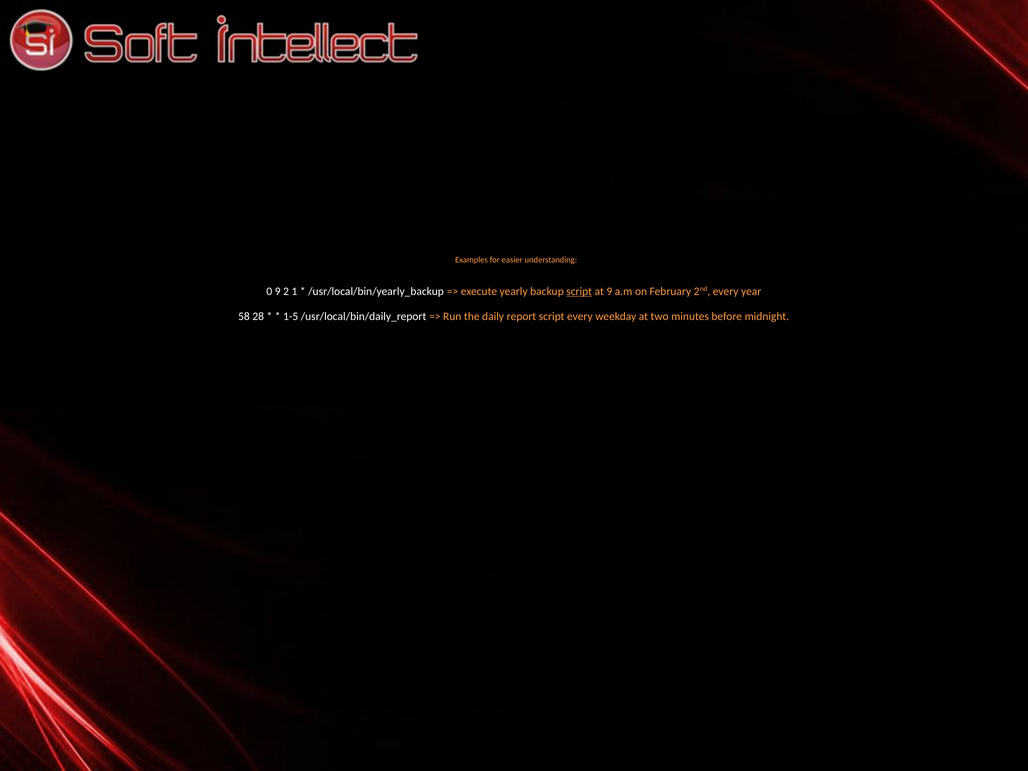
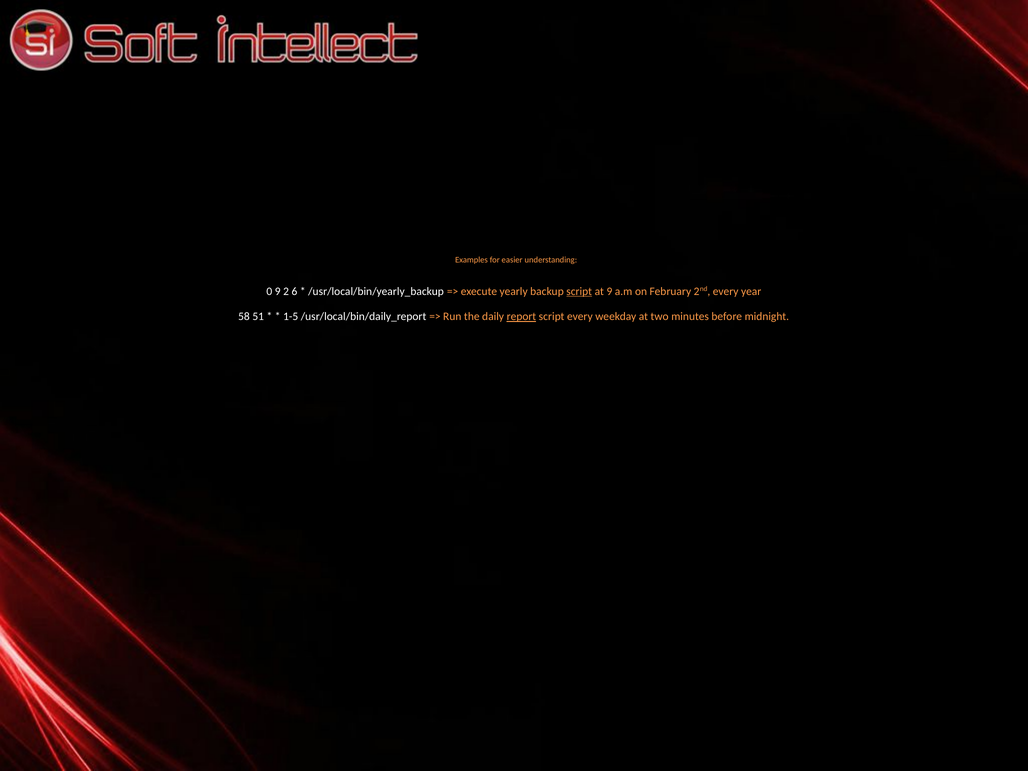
1: 1 -> 6 (294, 291)
28: 28 -> 51 (258, 317)
report underline: none -> present (521, 317)
